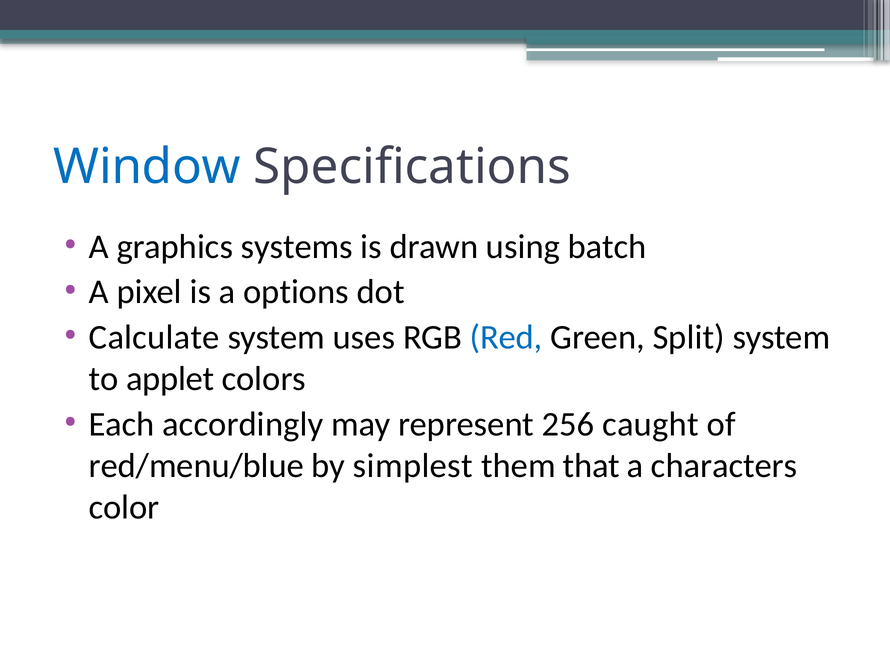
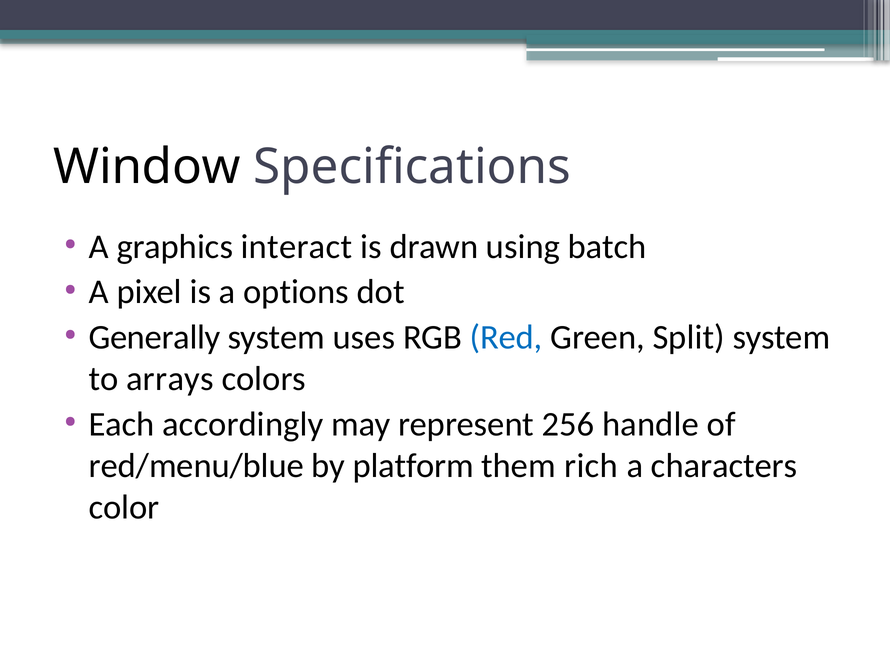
Window colour: blue -> black (147, 167)
systems: systems -> interact (296, 247)
Calculate: Calculate -> Generally (155, 337)
applet: applet -> arrays (170, 379)
caught: caught -> handle (651, 424)
simplest: simplest -> platform (413, 465)
that: that -> rich (591, 465)
